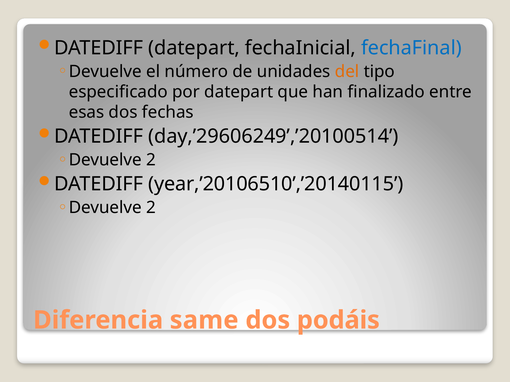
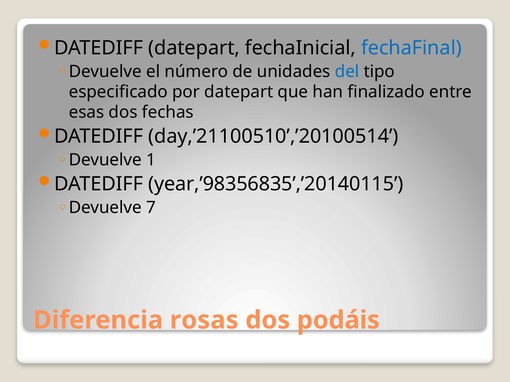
del colour: orange -> blue (347, 72)
day,’29606249’,’20100514: day,’29606249’,’20100514 -> day,’21100510’,’20100514 (273, 137)
2: 2 -> 1 (151, 160)
year,’20106510’,’20140115: year,’20106510’,’20140115 -> year,’98356835’,’20140115 (276, 184)
2: 2 -> 7 (151, 208)
same: same -> rosas (204, 321)
